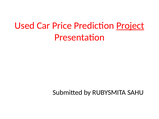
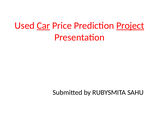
Car underline: none -> present (43, 26)
